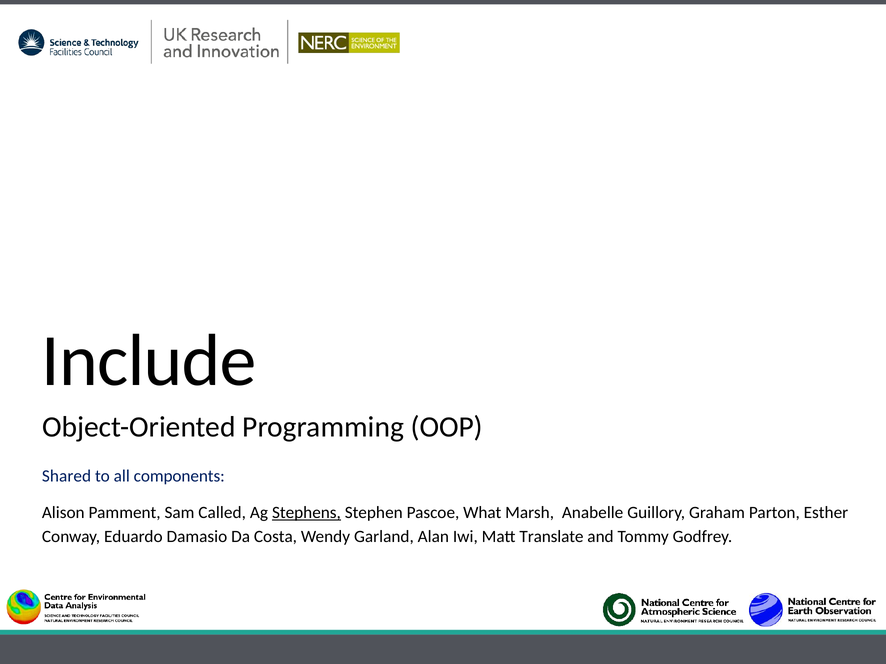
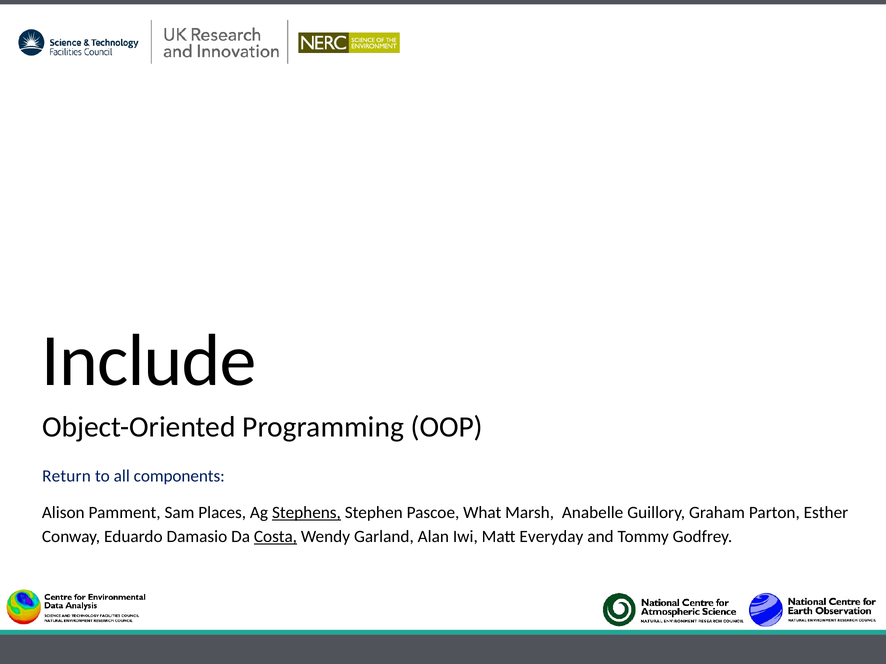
Shared: Shared -> Return (66, 477)
Called: Called -> Places (222, 513)
Costa underline: none -> present (275, 537)
Translate: Translate -> Everyday (551, 537)
